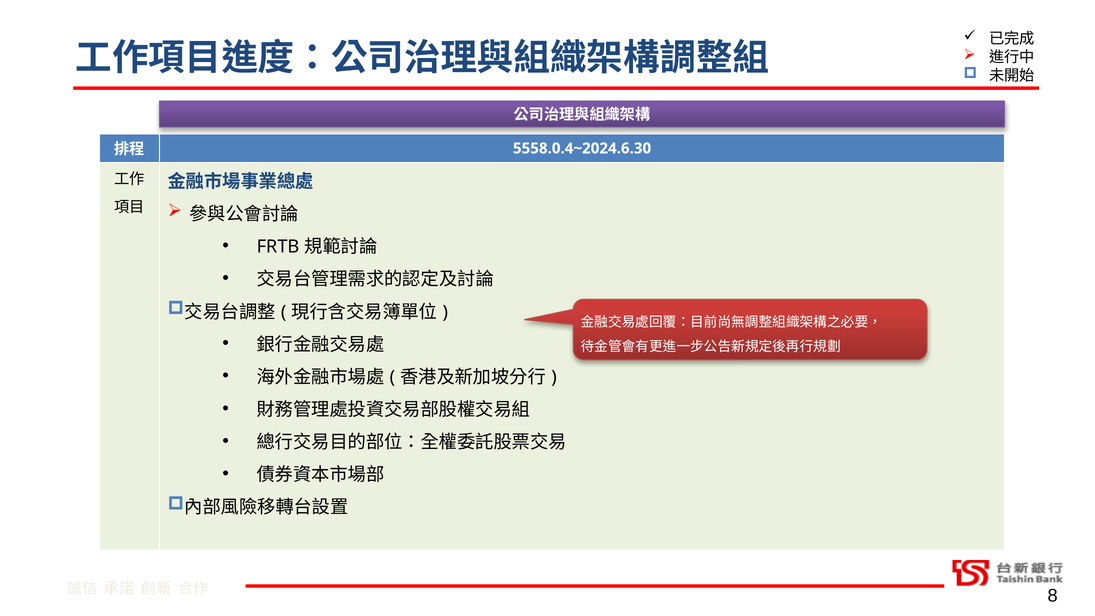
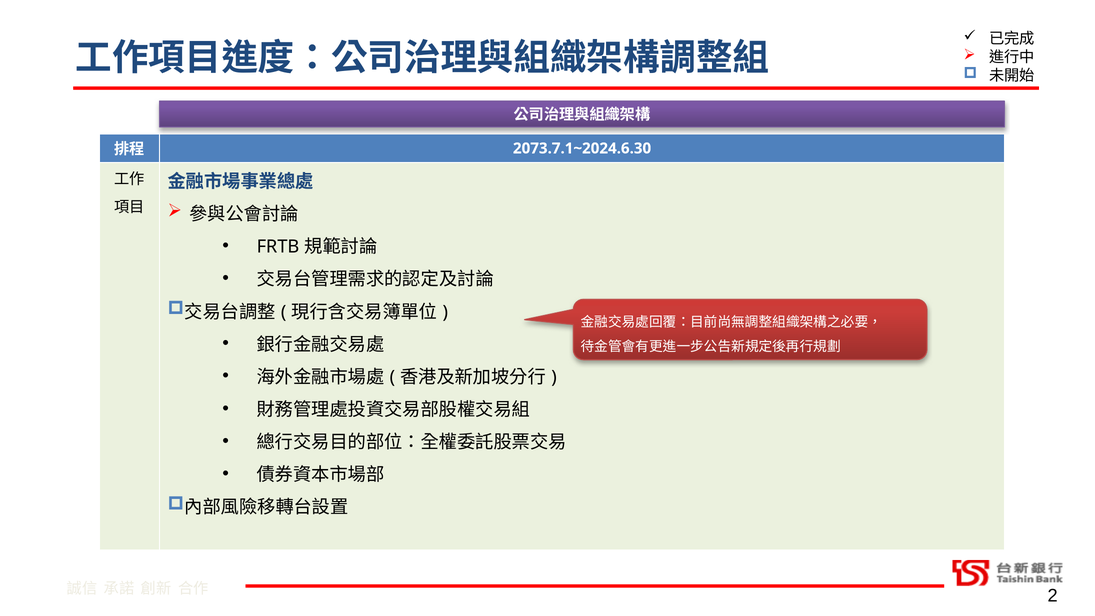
5558.0.4~2024.6.30: 5558.0.4~2024.6.30 -> 2073.7.1~2024.6.30 (582, 148)
8: 8 -> 2 (1053, 596)
